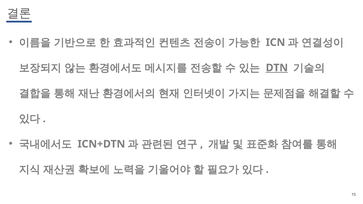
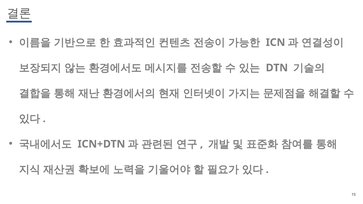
DTN underline: present -> none (277, 68)
